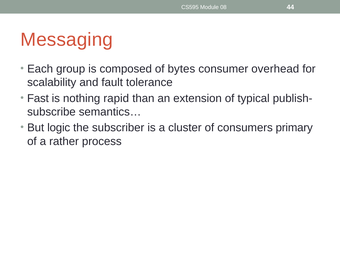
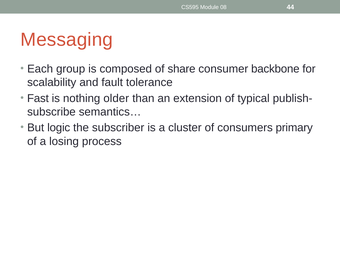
bytes: bytes -> share (182, 69)
overhead: overhead -> backbone (275, 69)
rapid: rapid -> older (116, 98)
rather: rather -> losing (64, 141)
